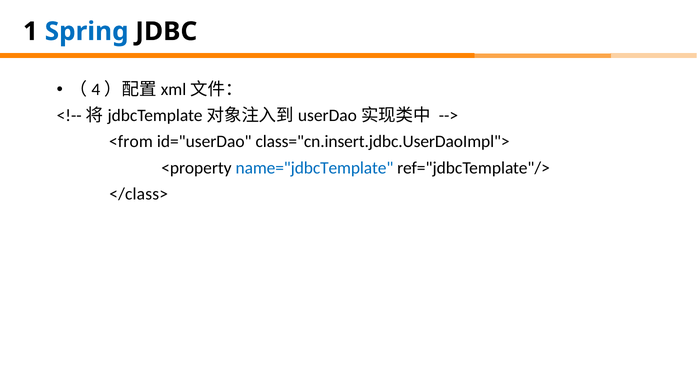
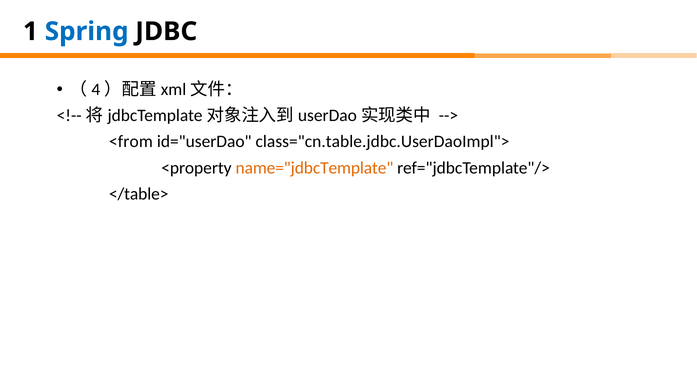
class="cn.insert.jdbc.UserDaoImpl">: class="cn.insert.jdbc.UserDaoImpl"> -> class="cn.table.jdbc.UserDaoImpl"> (383, 142)
name="jdbcTemplate colour: blue -> orange (314, 168)
</class>: </class> -> </table> (139, 194)
